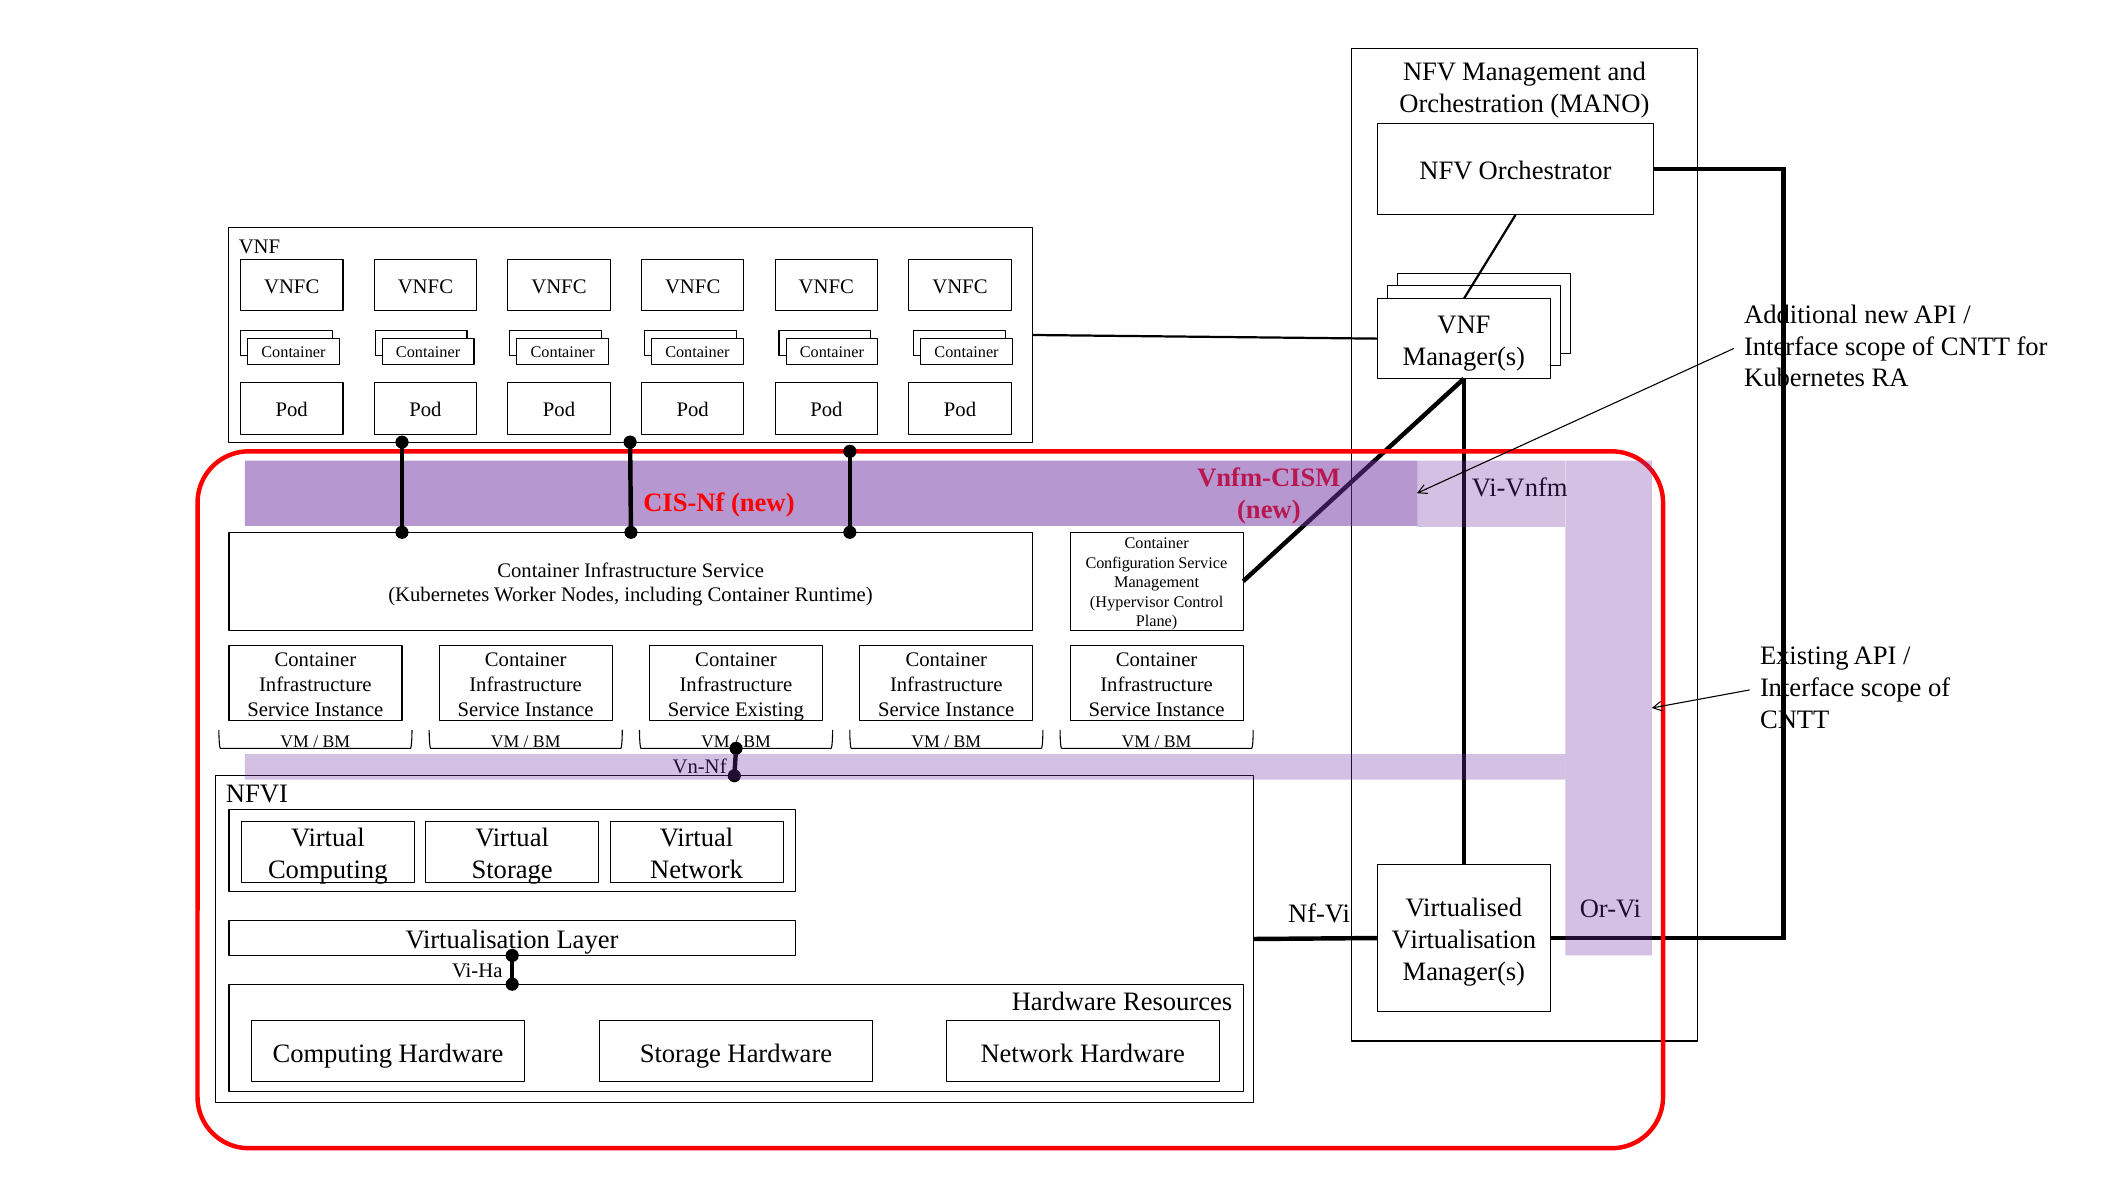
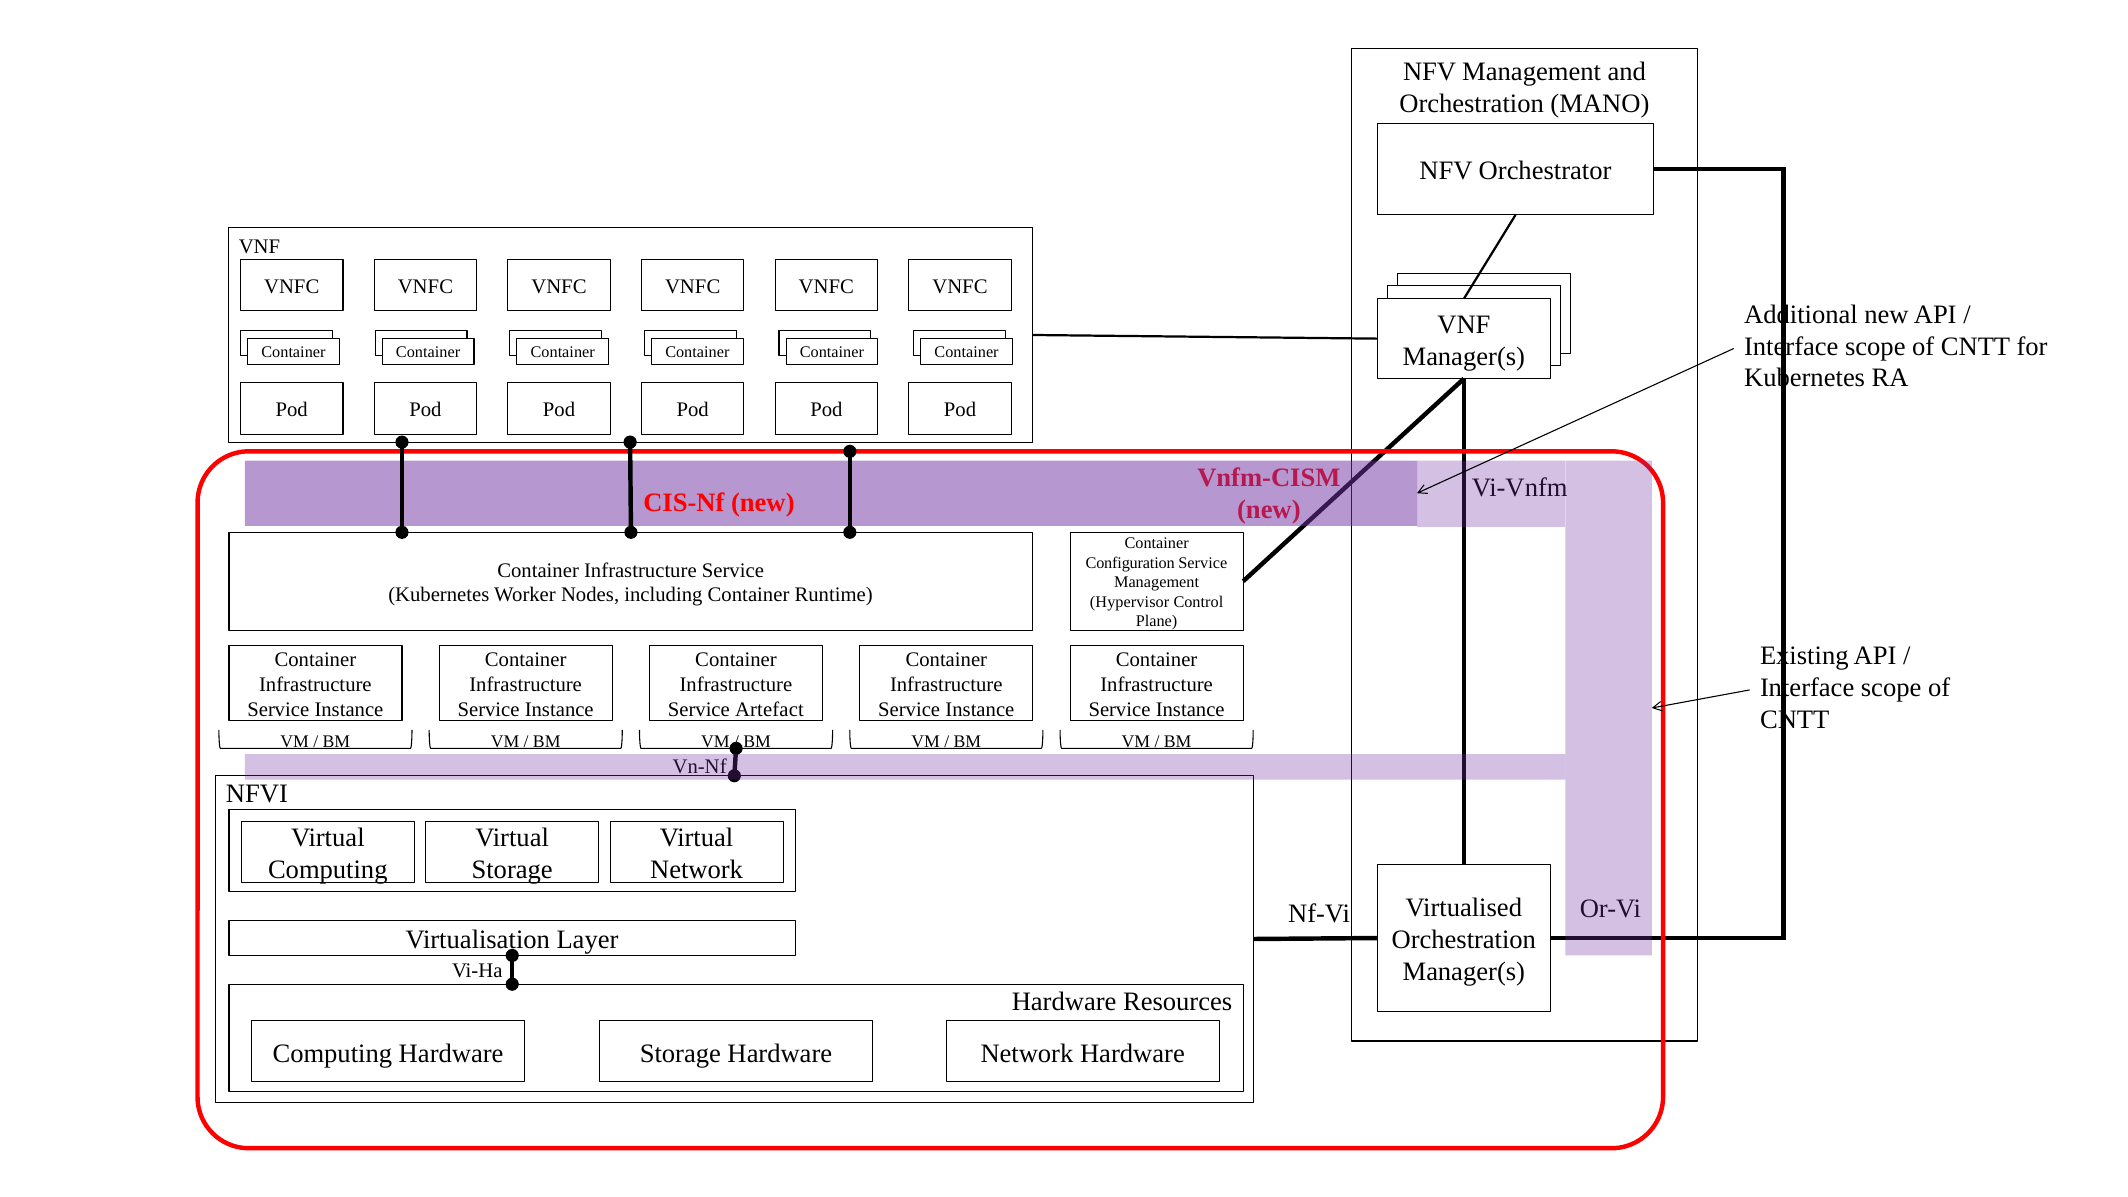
Service Existing: Existing -> Artefact (769, 710)
Virtualisation: Virtualisation -> Orchestration (1464, 940)
